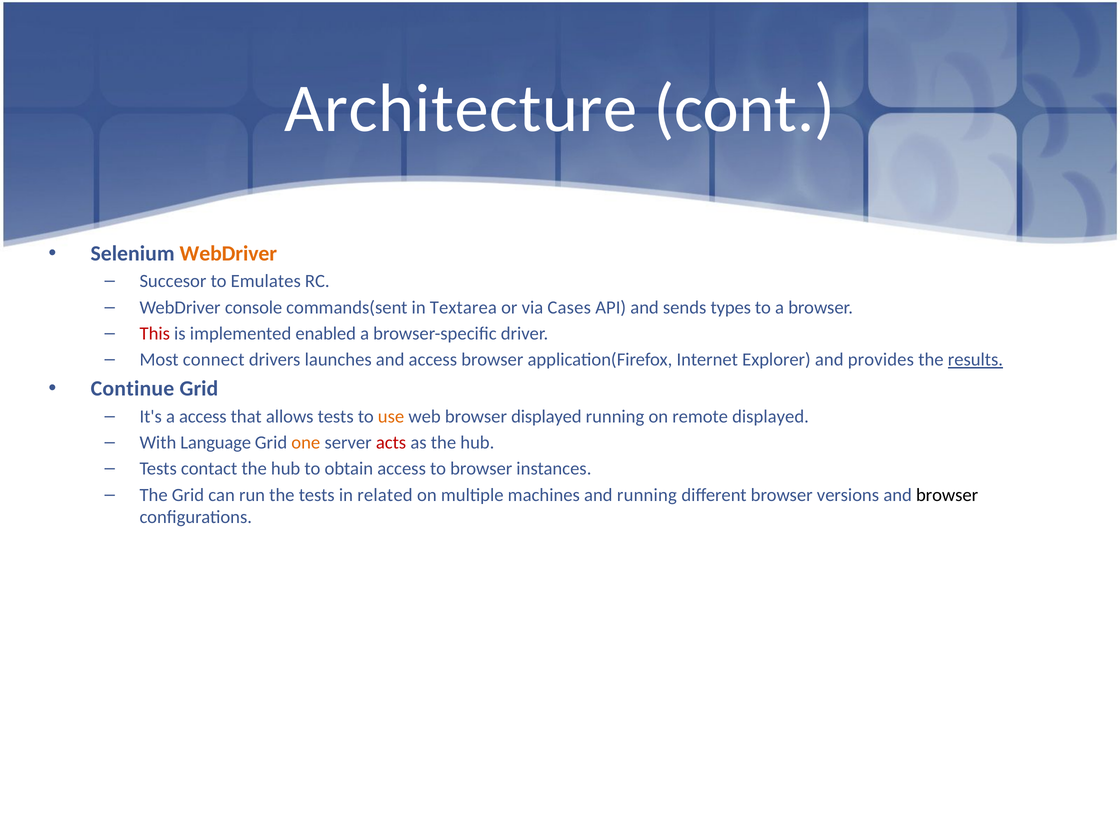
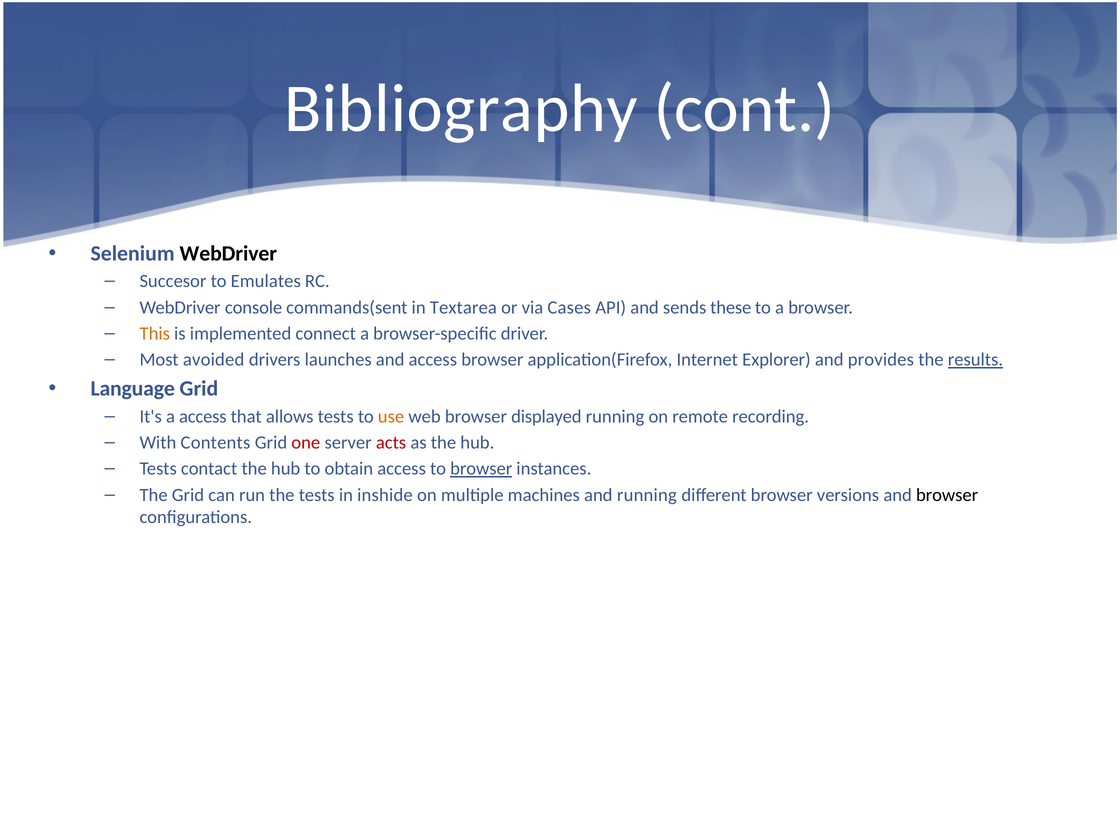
Architecture: Architecture -> Bibliography (461, 108)
WebDriver colour: orange -> black (228, 254)
types: types -> these (731, 307)
This colour: red -> orange (155, 334)
enabled: enabled -> connect (326, 334)
connect: connect -> avoided (214, 360)
Continue: Continue -> Language (133, 389)
remote displayed: displayed -> recording (771, 416)
Language: Language -> Contents (215, 443)
one colour: orange -> red (306, 443)
browser underline: none -> present (481, 469)
related: related -> inshide (385, 495)
